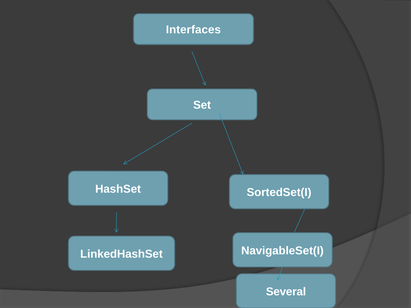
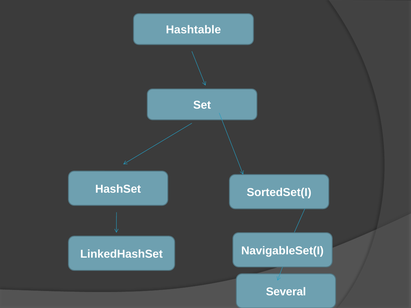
Interfaces: Interfaces -> Hashtable (193, 30)
